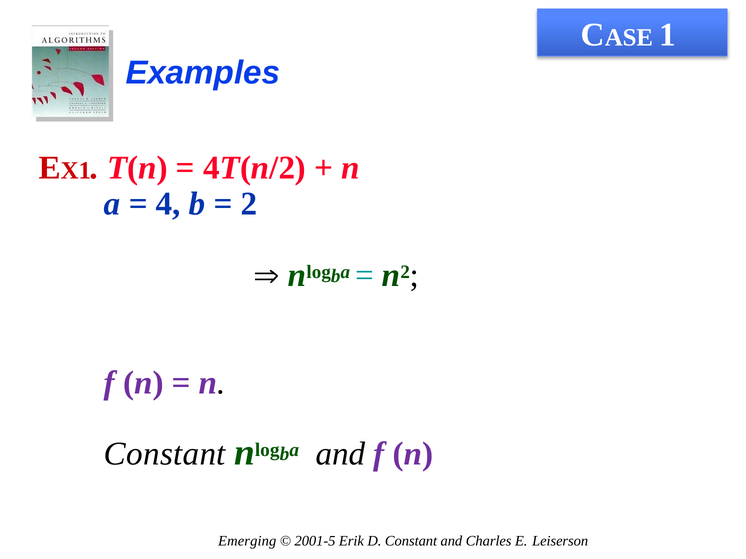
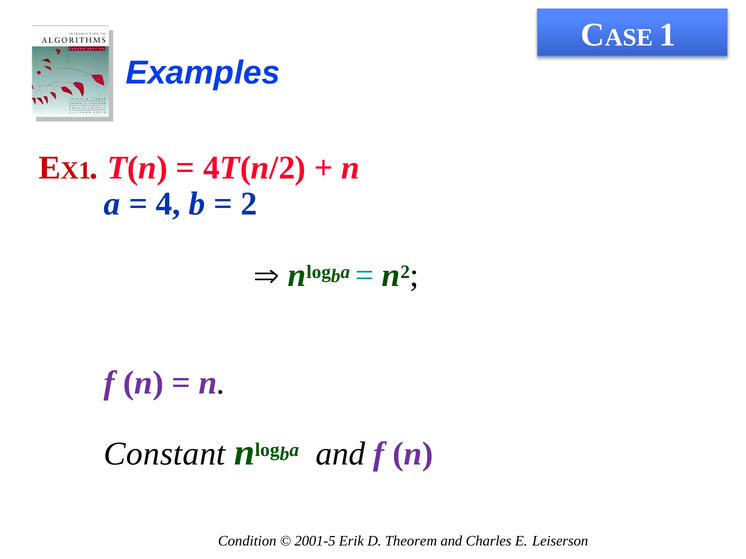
Emerging: Emerging -> Condition (247, 541)
D Constant: Constant -> Theorem (411, 541)
